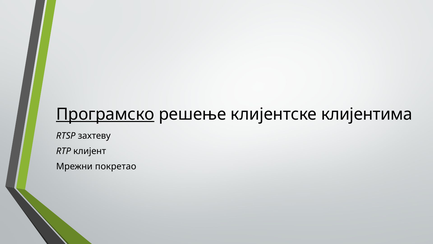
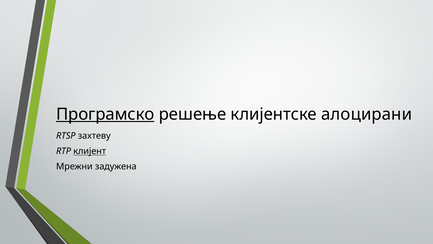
клијентима: клијентима -> алоцирани (367, 114)
клијент underline: none -> present (90, 151)
покретао: покретао -> задужена (116, 166)
